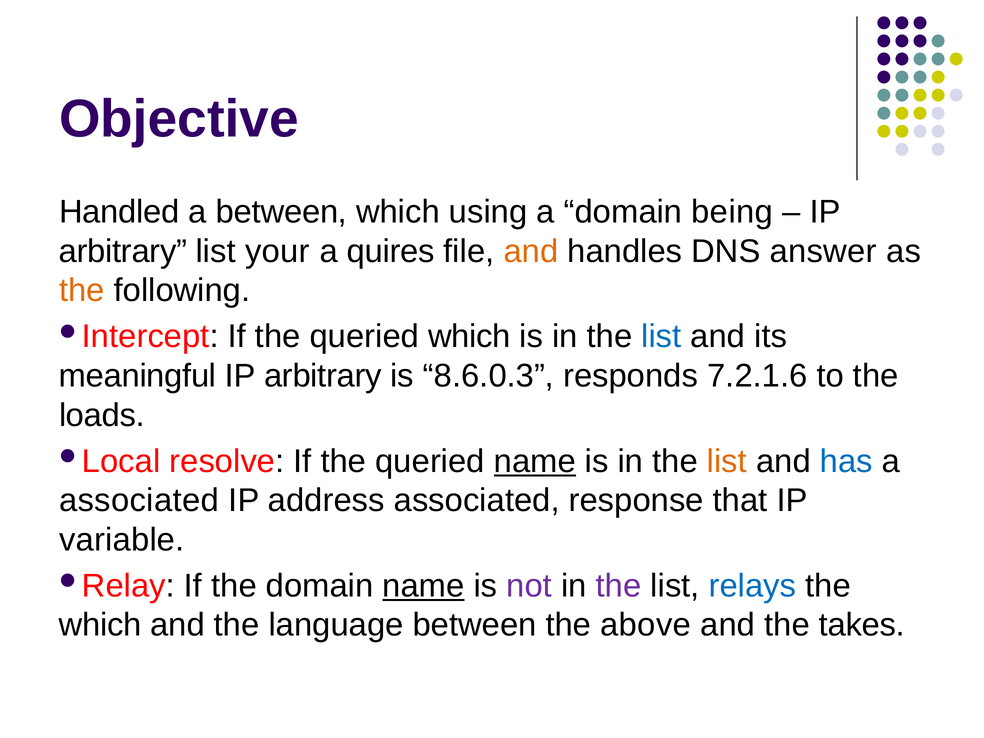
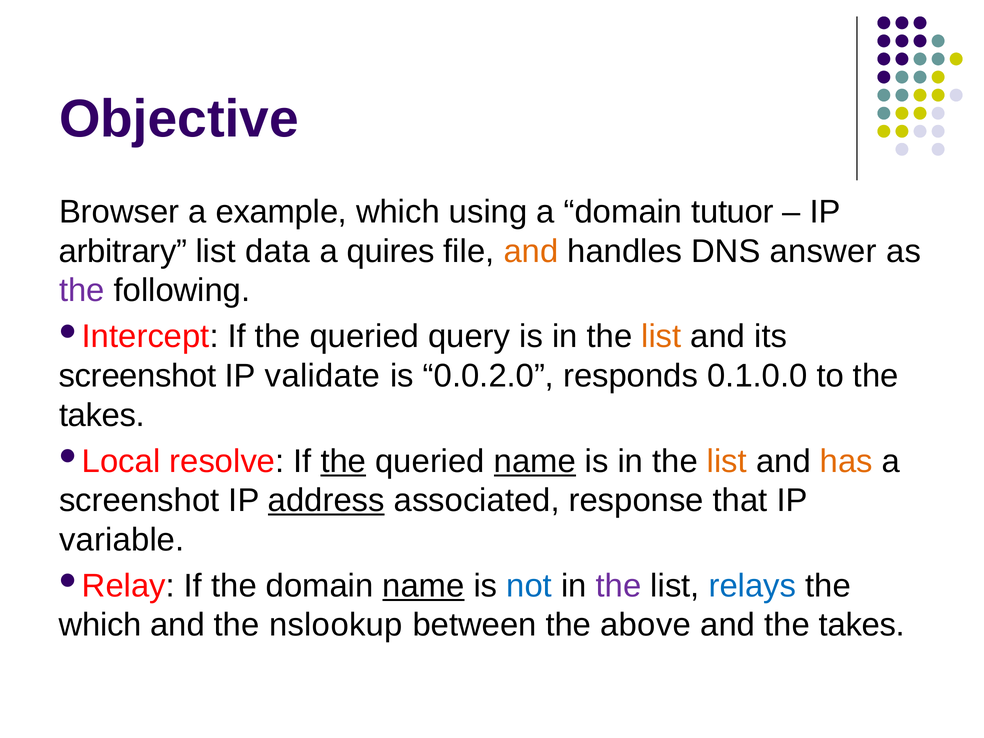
Handled: Handled -> Browser (119, 212)
a between: between -> example (281, 212)
being: being -> tutuor (732, 212)
your: your -> data (277, 251)
the colour: orange -> purple (82, 291)
queried which: which -> query (469, 337)
list colour: blue -> orange (661, 337)
meaningful: meaningful -> screenshot (138, 376)
arbitrary: arbitrary -> validate (323, 376)
8.6.0.3: 8.6.0.3 -> 0.0.2.0 (489, 376)
7.2.1.6: 7.2.1.6 -> 0.1.0.0 (757, 376)
loads: loads -> takes (102, 415)
the underline: none -> present (343, 461)
has colour: blue -> orange (846, 461)
associated: associated -> screenshot (139, 501)
address underline: none -> present (326, 501)
not colour: purple -> blue (529, 586)
language: language -> nslookup (336, 625)
